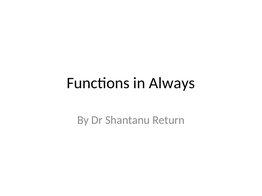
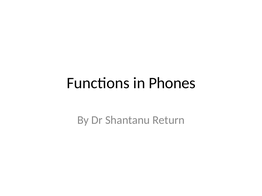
Always: Always -> Phones (172, 83)
